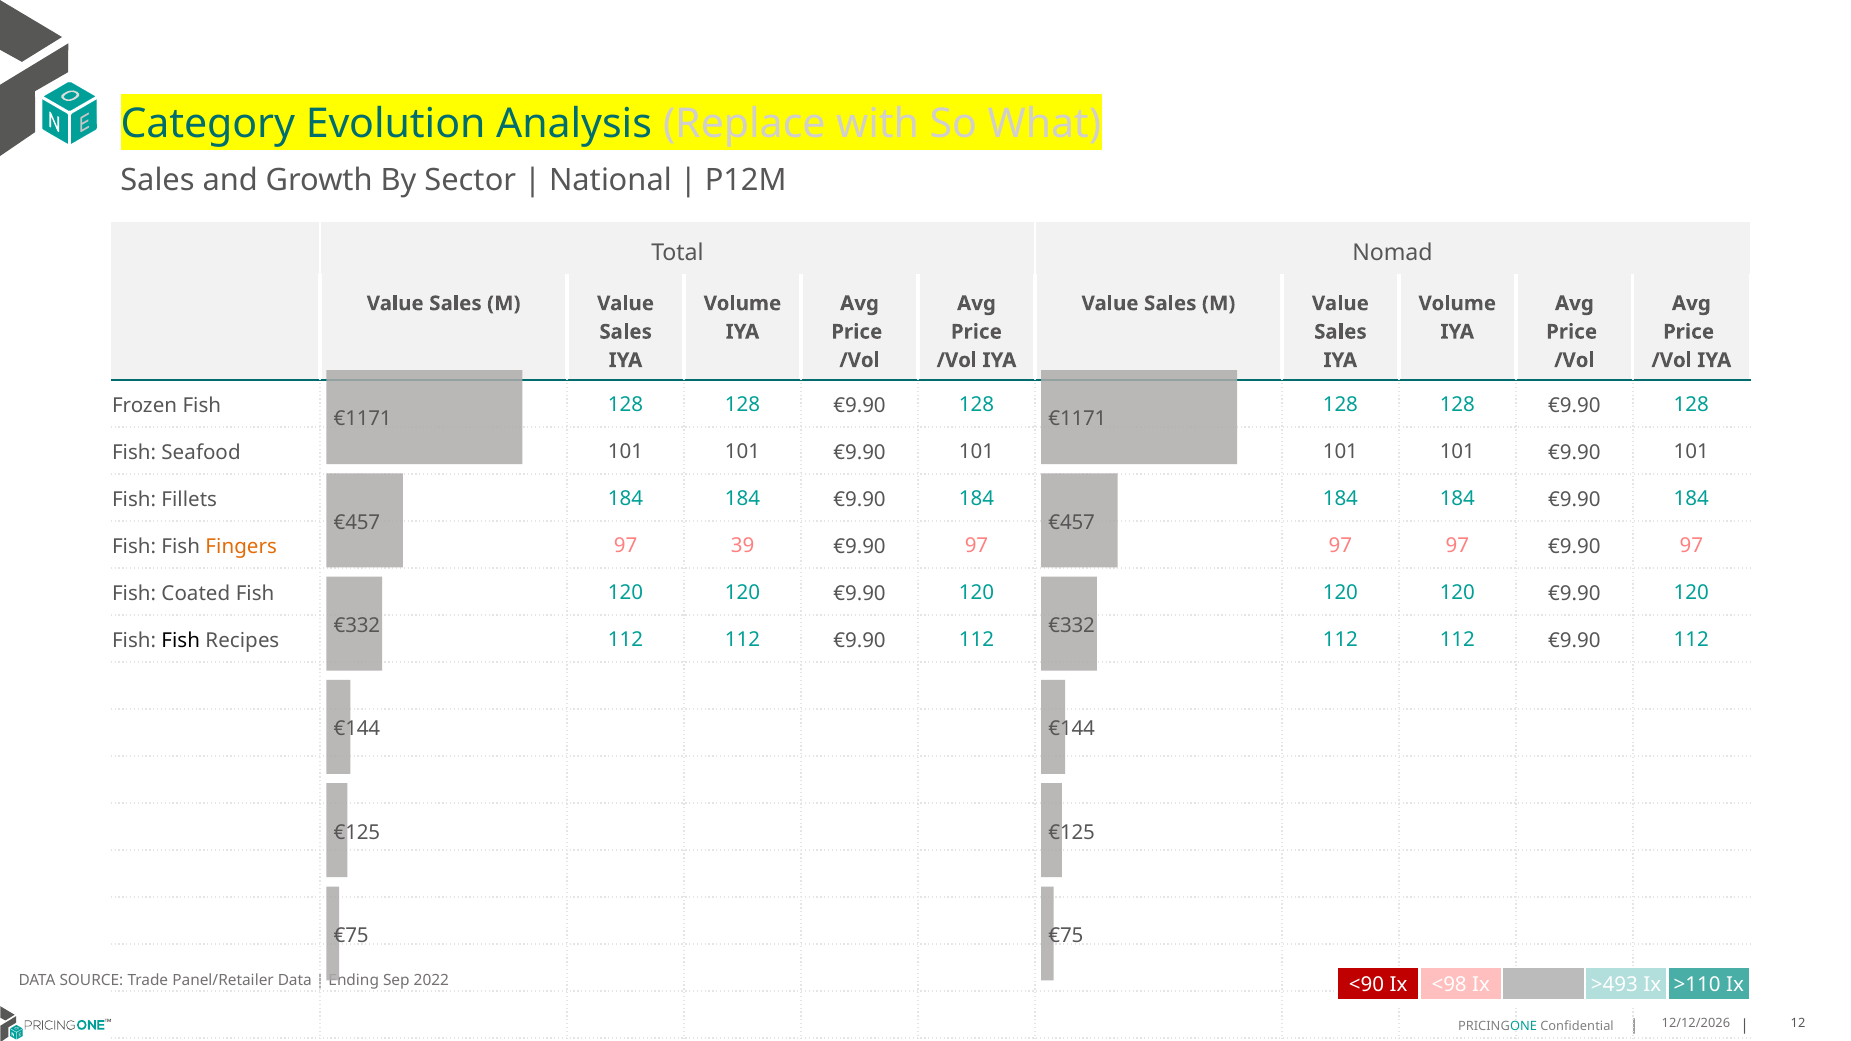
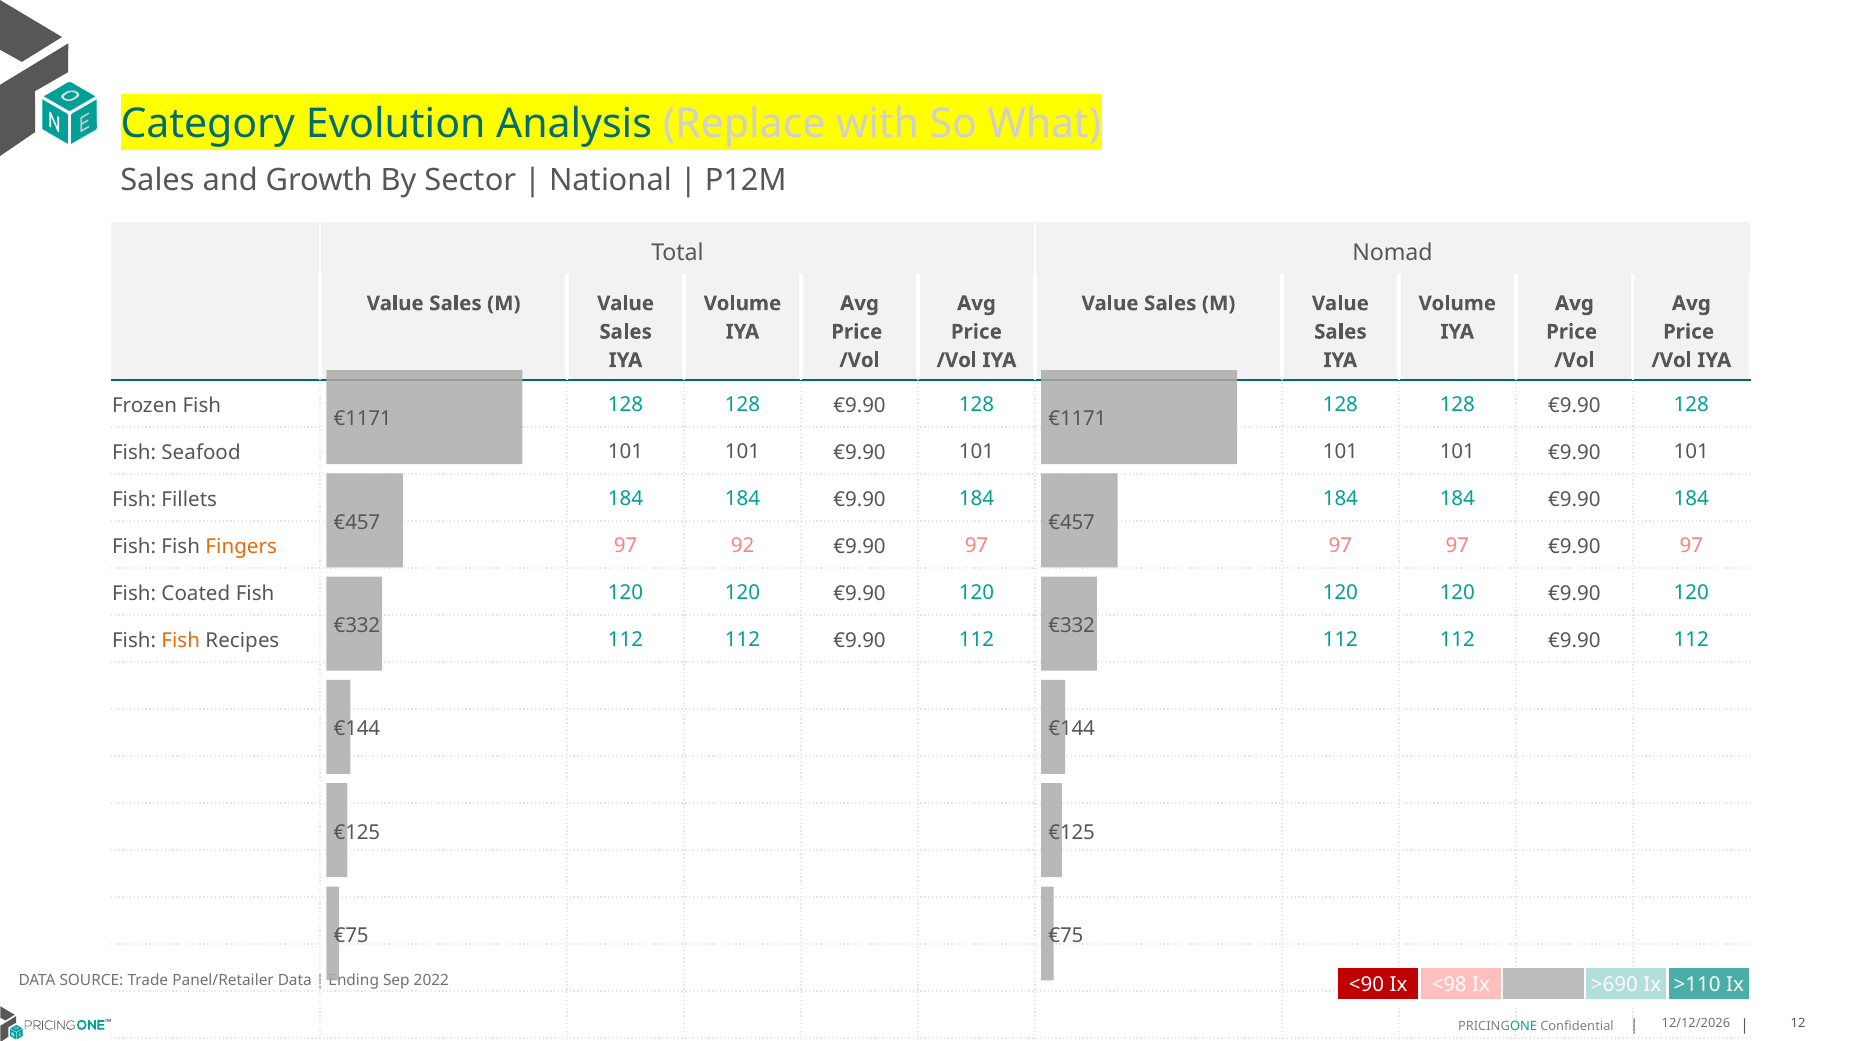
39: 39 -> 92 (743, 546)
Fish colour: black -> orange (181, 641)
>493: >493 -> >690 (1614, 985)
